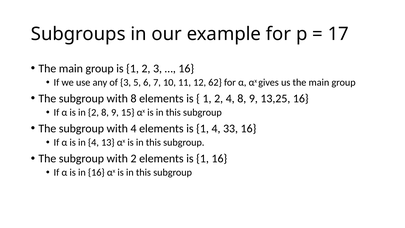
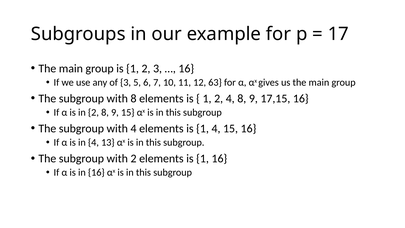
62: 62 -> 63 (215, 82)
13,25: 13,25 -> 17,15 (275, 98)
4 33: 33 -> 15 (231, 128)
